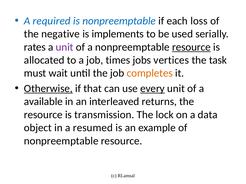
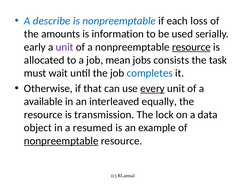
required: required -> describe (52, 21)
negative: negative -> amounts (61, 34)
implements: implements -> information (118, 34)
rates: rates -> early (35, 47)
times: times -> mean (118, 60)
vertices: vertices -> consists (171, 60)
completes colour: orange -> blue (150, 73)
Otherwise underline: present -> none (48, 89)
returns: returns -> equally (159, 102)
nonpreemptable underline: none -> present (61, 141)
